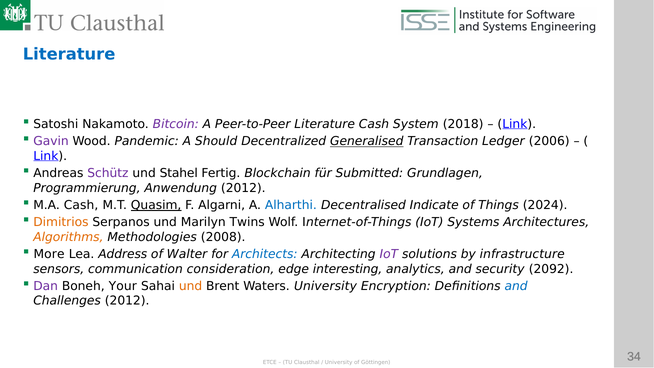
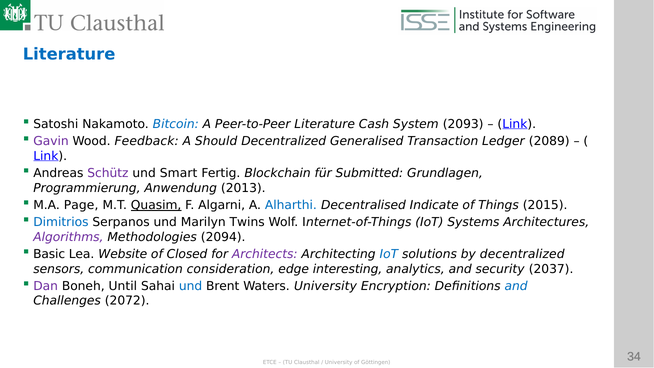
Bitcoin colour: purple -> blue (176, 124)
2018: 2018 -> 2093 (463, 124)
Pandemic: Pandemic -> Feedback (147, 141)
Generalised underline: present -> none (367, 141)
2006: 2006 -> 2089 (549, 141)
Stahel: Stahel -> Smart (179, 173)
Anwendung 2012: 2012 -> 2013 (243, 188)
M.A Cash: Cash -> Page (81, 205)
2024: 2024 -> 2015 (545, 205)
Dimitrios colour: orange -> blue (61, 222)
Algorithms colour: orange -> purple (68, 237)
2008: 2008 -> 2094 (223, 237)
More: More -> Basic (49, 254)
Address: Address -> Website (123, 254)
Walter: Walter -> Closed (187, 254)
Architects colour: blue -> purple (265, 254)
IoT colour: purple -> blue (389, 254)
by infrastructure: infrastructure -> decentralized (522, 254)
2092: 2092 -> 2037 (551, 269)
Your: Your -> Until (123, 286)
und colour: orange -> blue (191, 286)
Challenges 2012: 2012 -> 2072 (127, 301)
